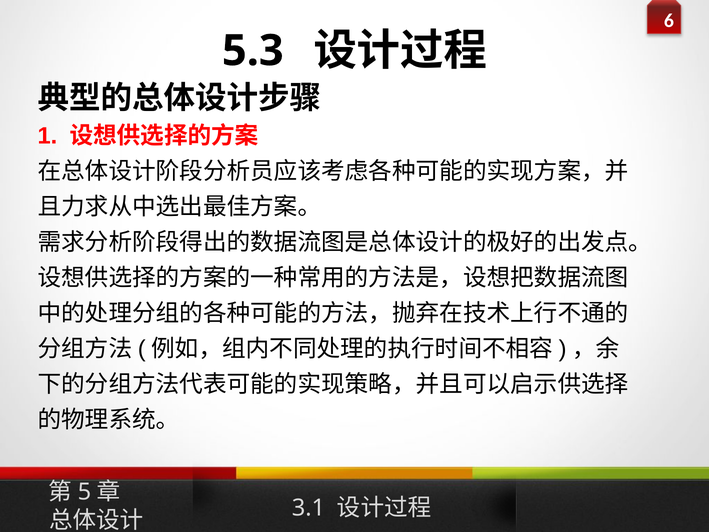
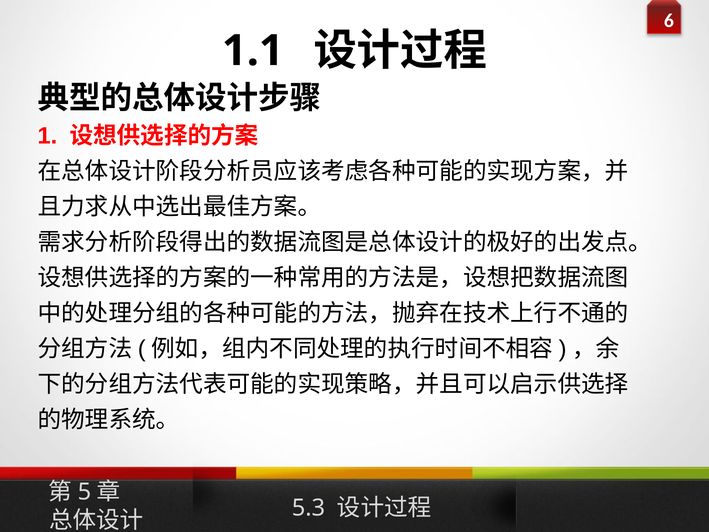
5.3: 5.3 -> 1.1 (253, 51)
3.1: 3.1 -> 5.3 (308, 508)
